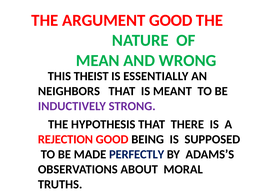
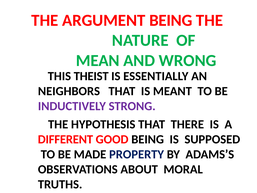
ARGUMENT GOOD: GOOD -> BEING (171, 20)
REJECTION: REJECTION -> DIFFERENT (65, 139)
PERFECTLY: PERFECTLY -> PROPERTY (137, 154)
